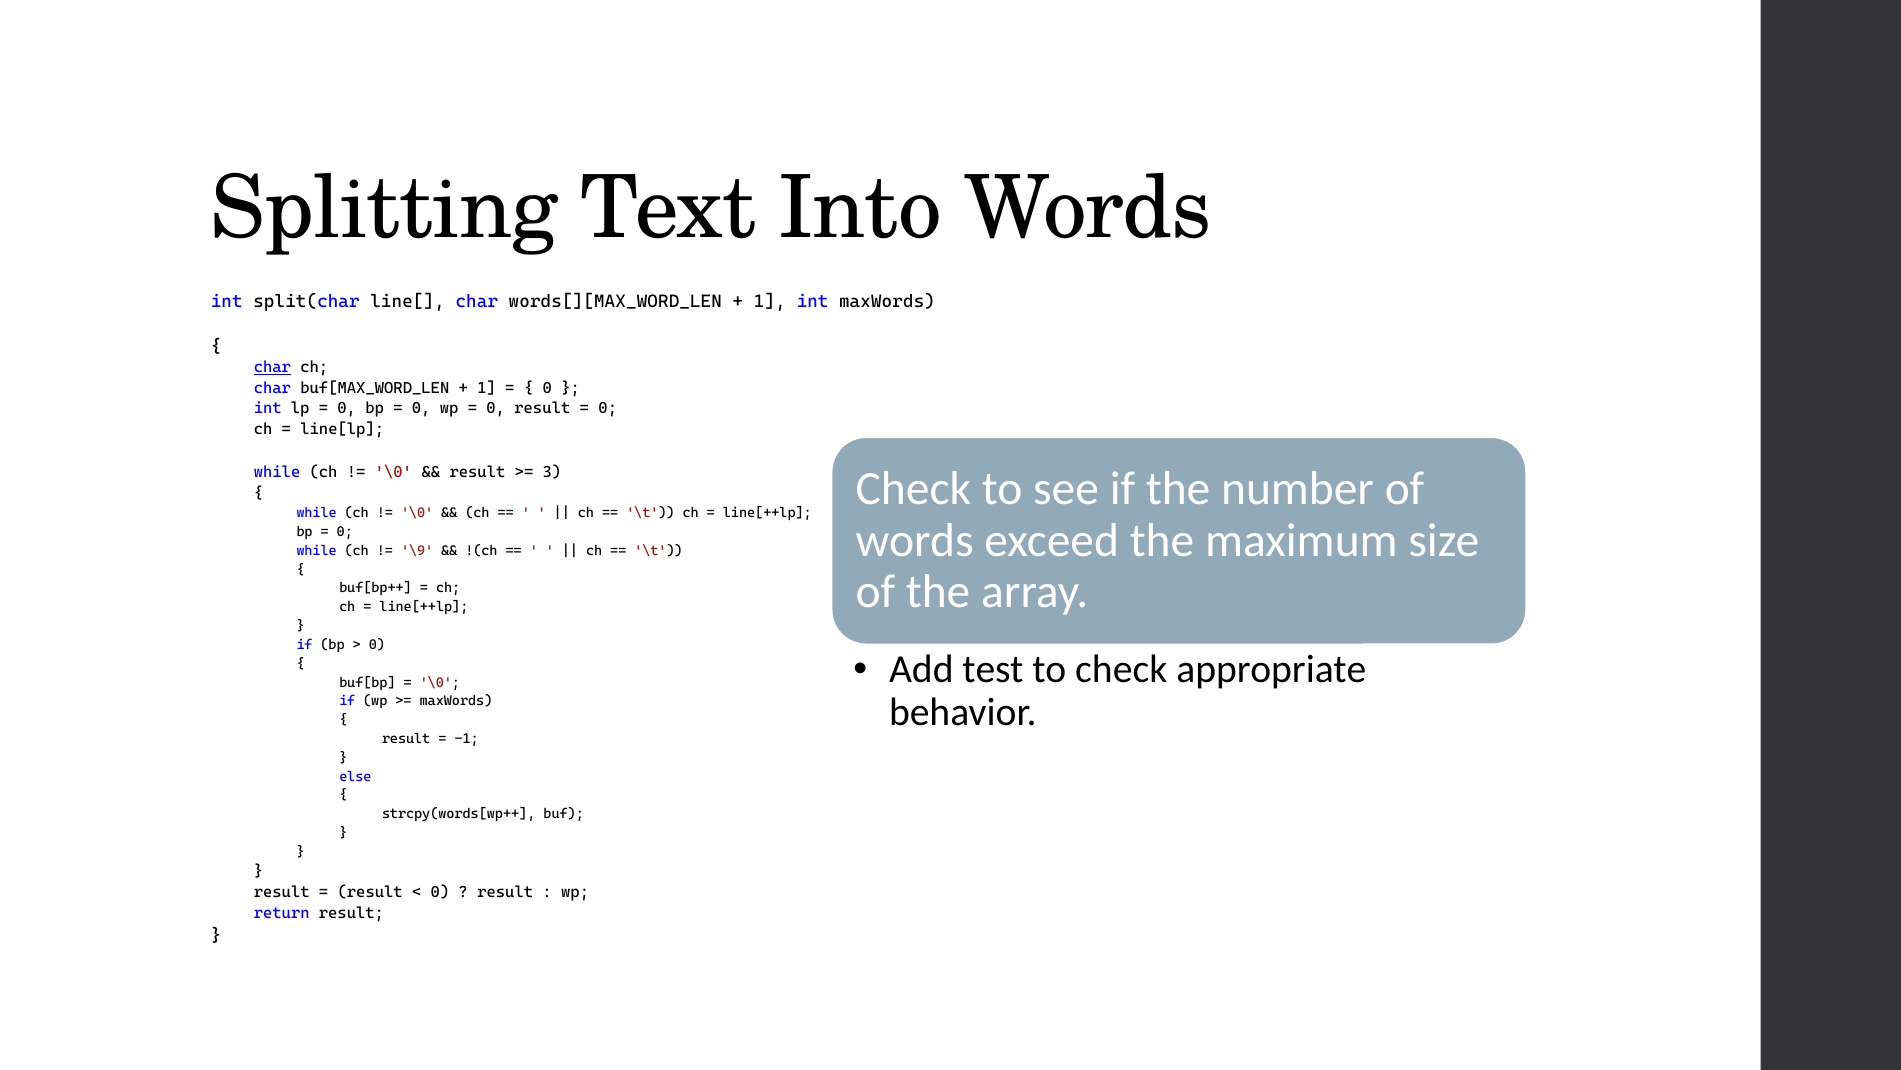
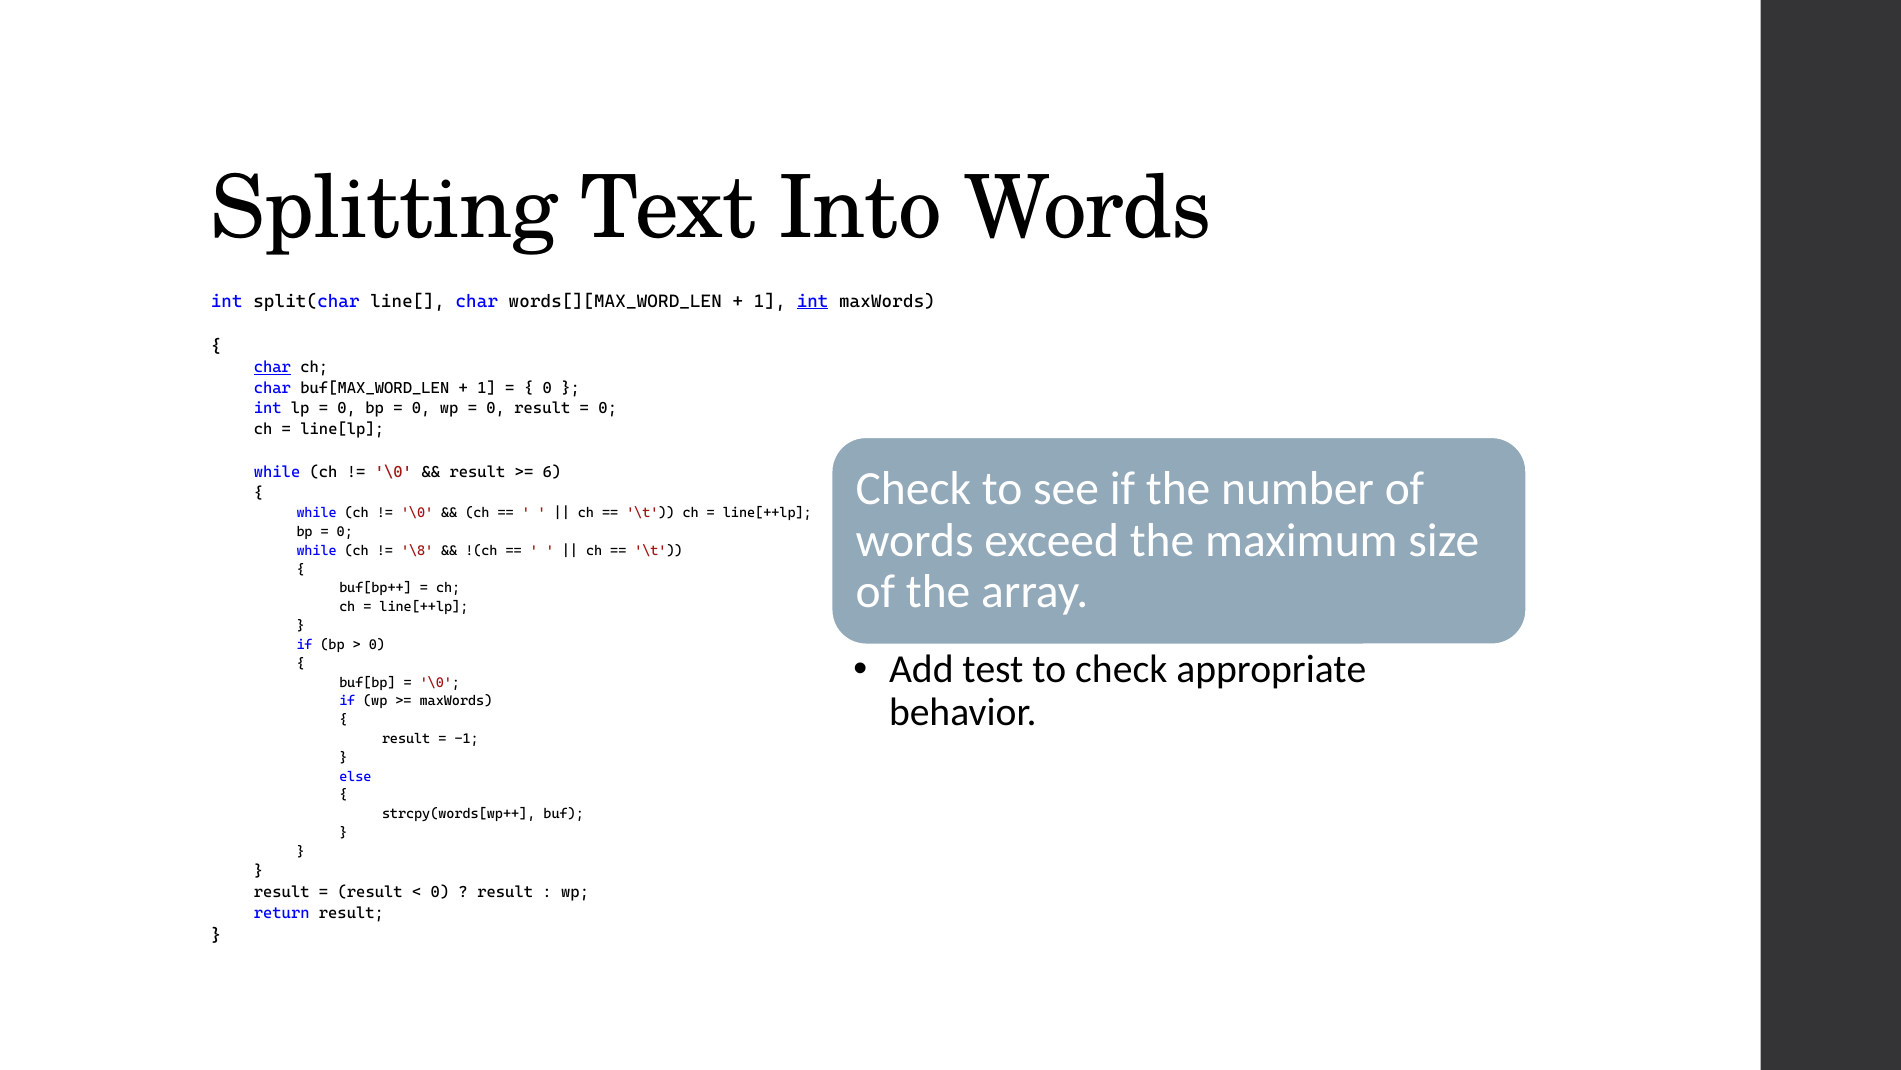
int underline: none -> present (813, 301)
3: 3 -> 6 (552, 472)
\9: \9 -> \8 (417, 550)
